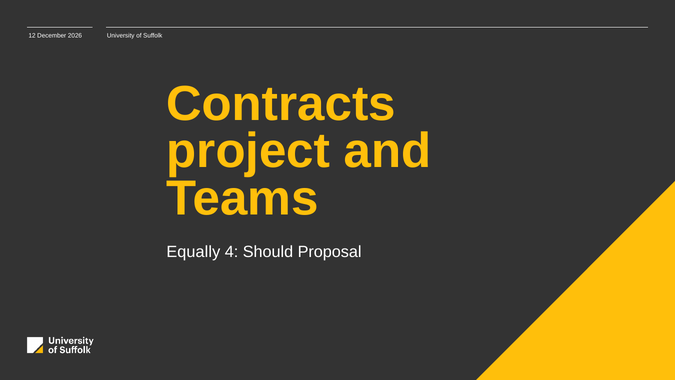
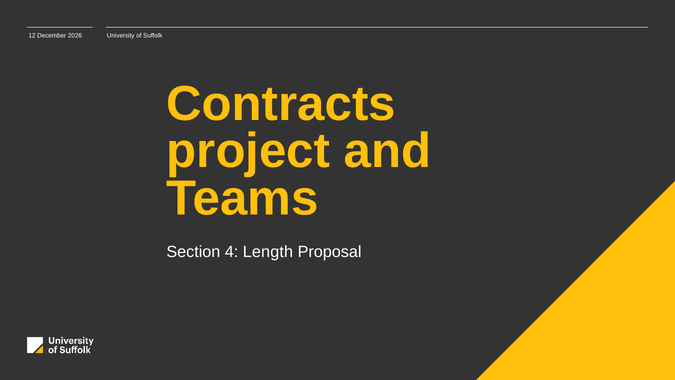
Equally: Equally -> Section (193, 252)
Should: Should -> Length (268, 252)
